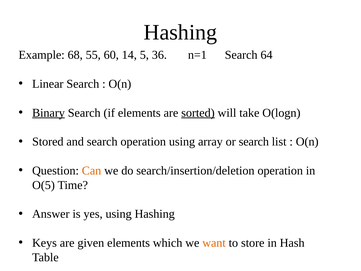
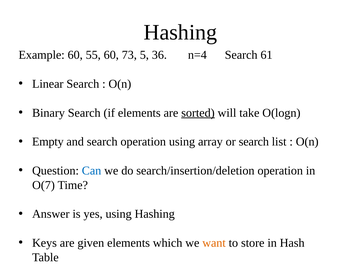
Example 68: 68 -> 60 (75, 55)
14: 14 -> 73 (129, 55)
n=1: n=1 -> n=4 (197, 55)
64: 64 -> 61 (267, 55)
Binary underline: present -> none (48, 113)
Stored: Stored -> Empty (48, 142)
Can colour: orange -> blue (92, 170)
O(5: O(5 -> O(7 (43, 185)
